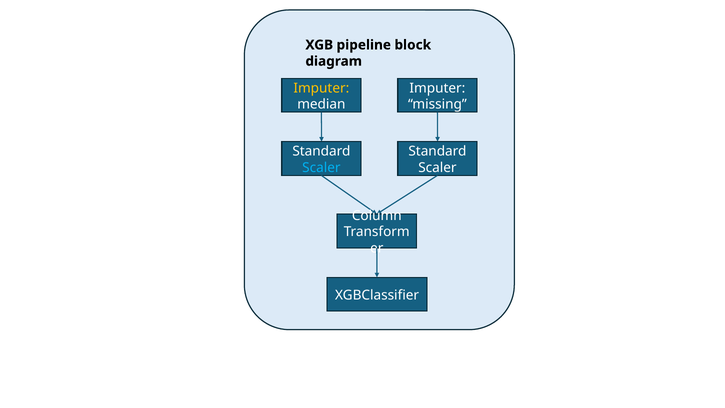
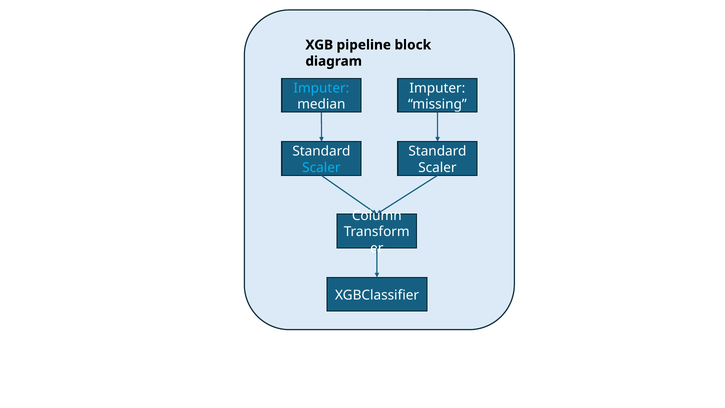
Imputer colour: yellow -> light blue (321, 88)
